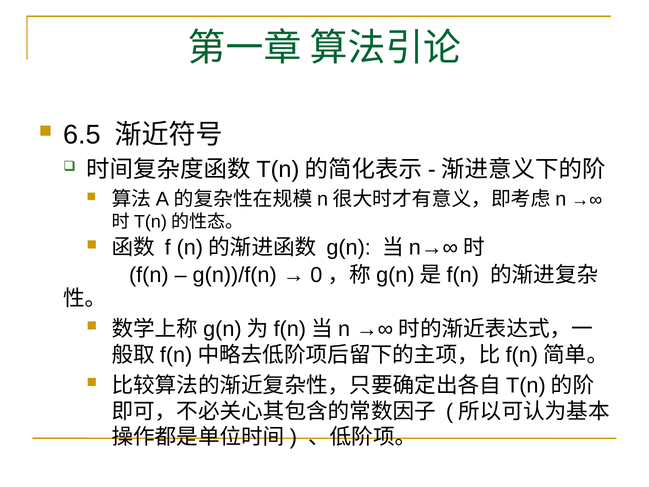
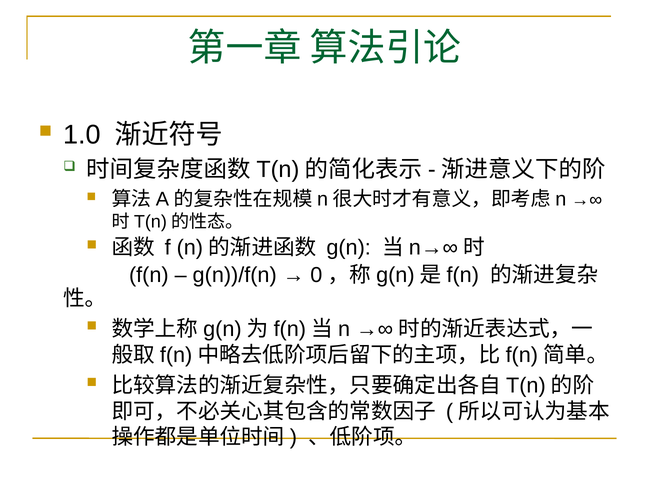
6.5: 6.5 -> 1.0 (82, 135)
